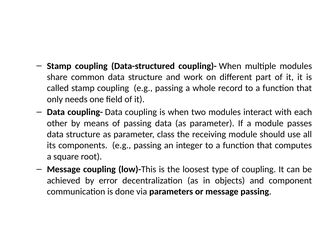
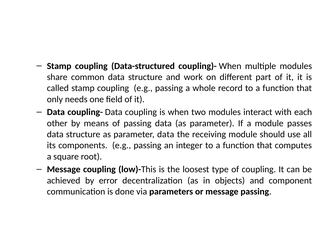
parameter class: class -> data (166, 134)
